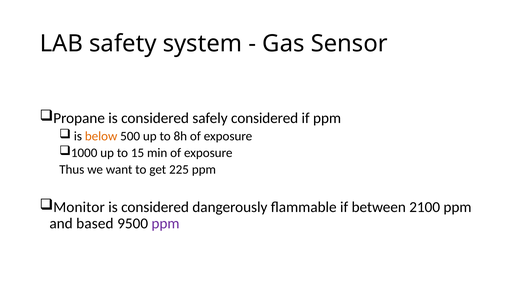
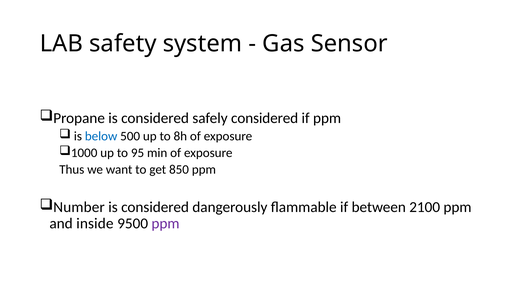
below colour: orange -> blue (101, 136)
15: 15 -> 95 (138, 153)
225: 225 -> 850 (179, 170)
Monitor: Monitor -> Number (79, 207)
based: based -> inside (95, 224)
